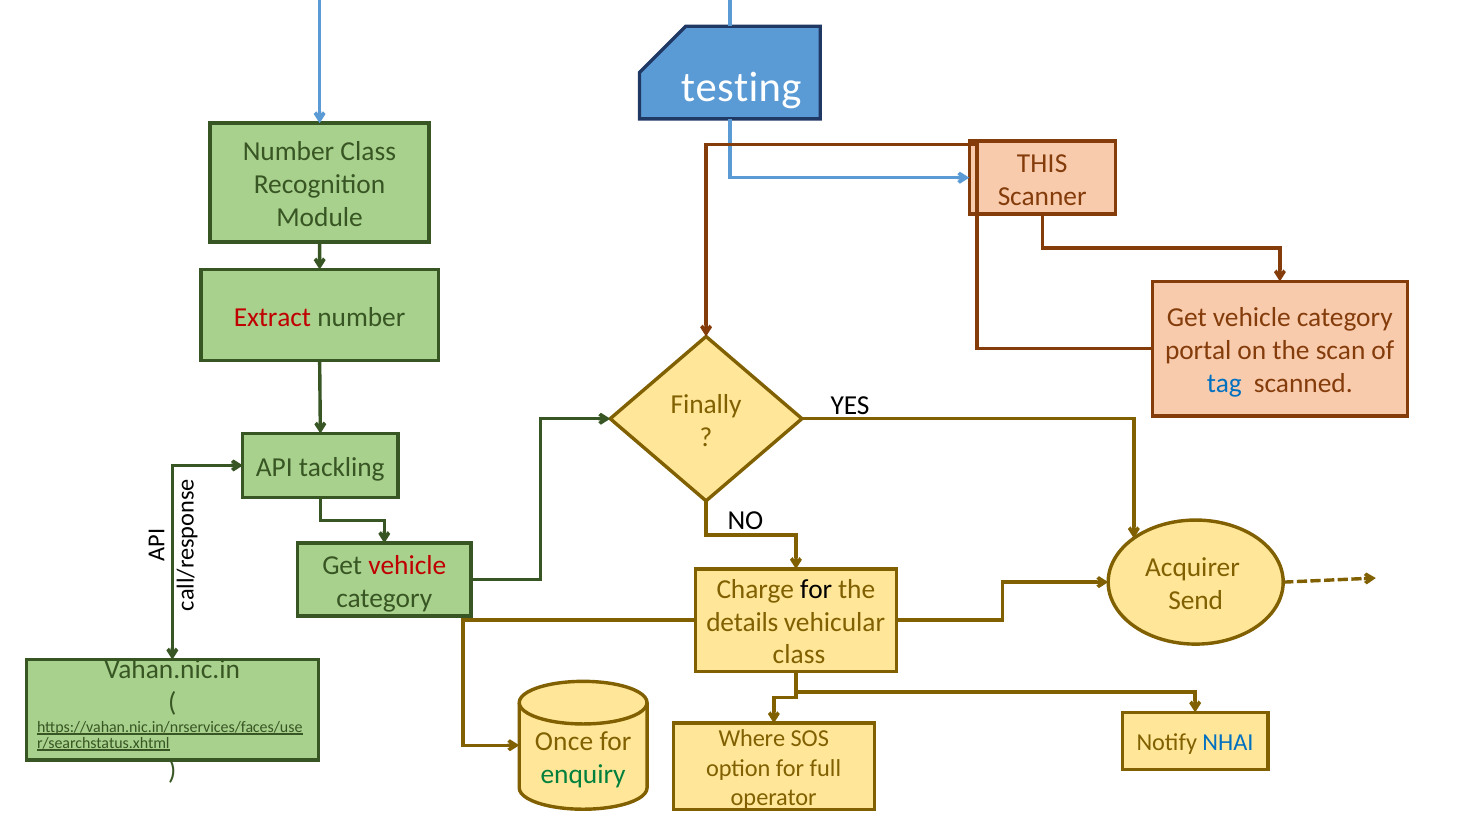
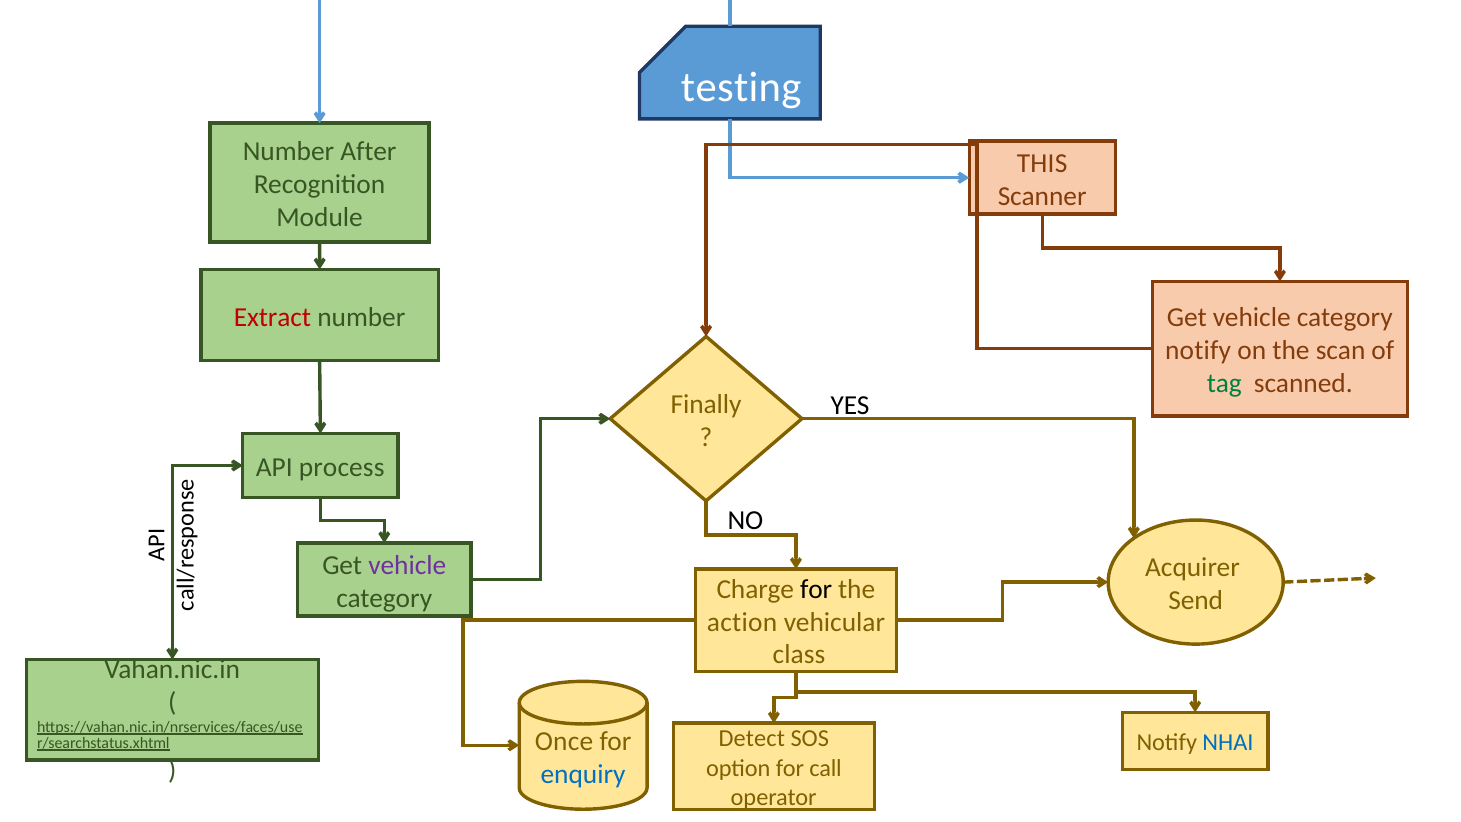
Number Class: Class -> After (368, 152)
portal: portal -> notify (1198, 351)
tag colour: blue -> green (1224, 383)
tackling: tackling -> process (342, 467)
vehicle colour: red -> purple (407, 565)
details: details -> action (742, 622)
Where: Where -> Detect (752, 739)
full: full -> call (826, 768)
enquiry colour: green -> blue (583, 774)
